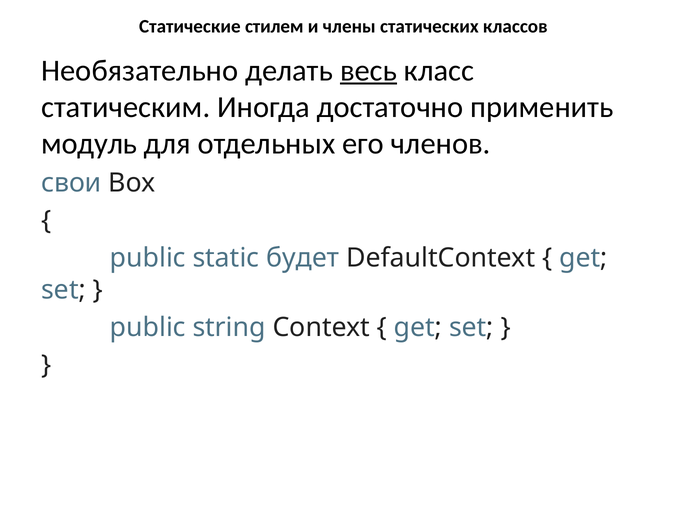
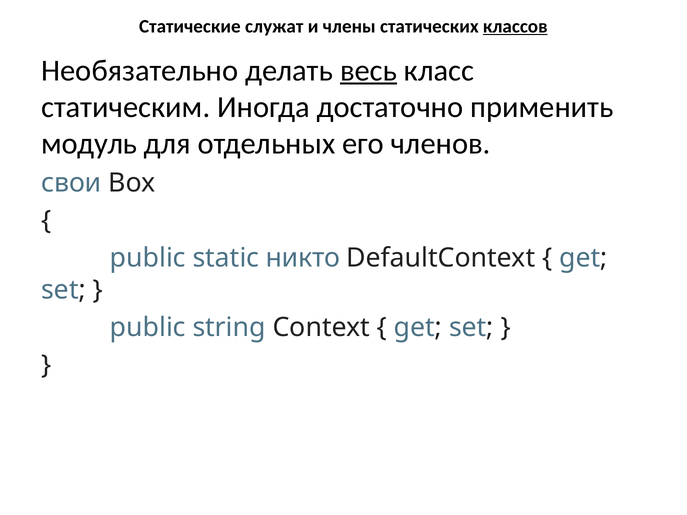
стилем: стилем -> служат (274, 26)
классов underline: none -> present (515, 26)
будет: будет -> никто (303, 258)
